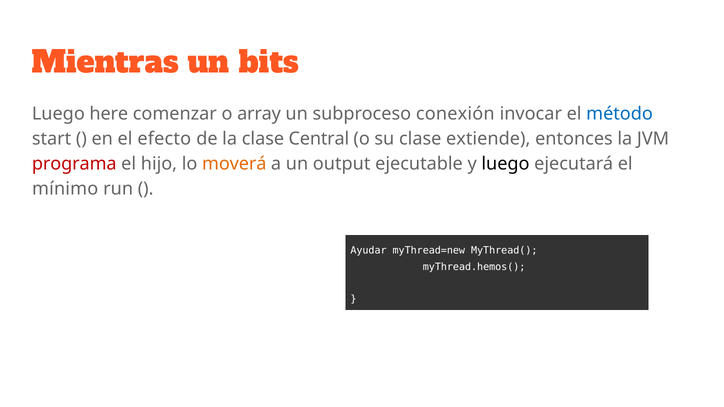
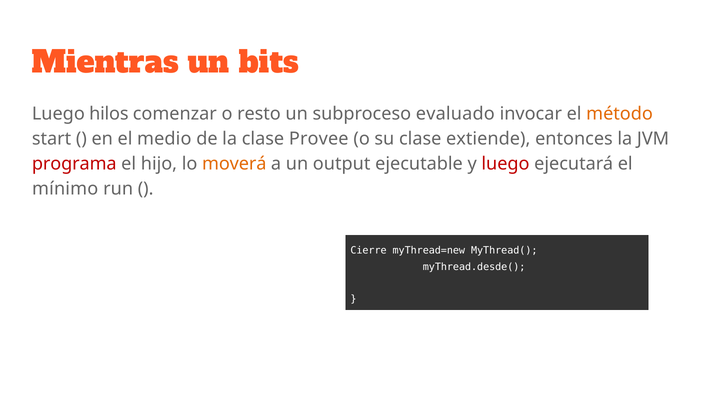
here: here -> hilos (109, 114)
array: array -> resto (259, 114)
conexión: conexión -> evaluado (455, 114)
método colour: blue -> orange (620, 114)
efecto: efecto -> medio (164, 139)
Central: Central -> Provee (319, 139)
luego colour: black -> red (505, 164)
Ayudar: Ayudar -> Cierre (369, 251)
myThread.hemos(: myThread.hemos( -> myThread.desde( (474, 267)
